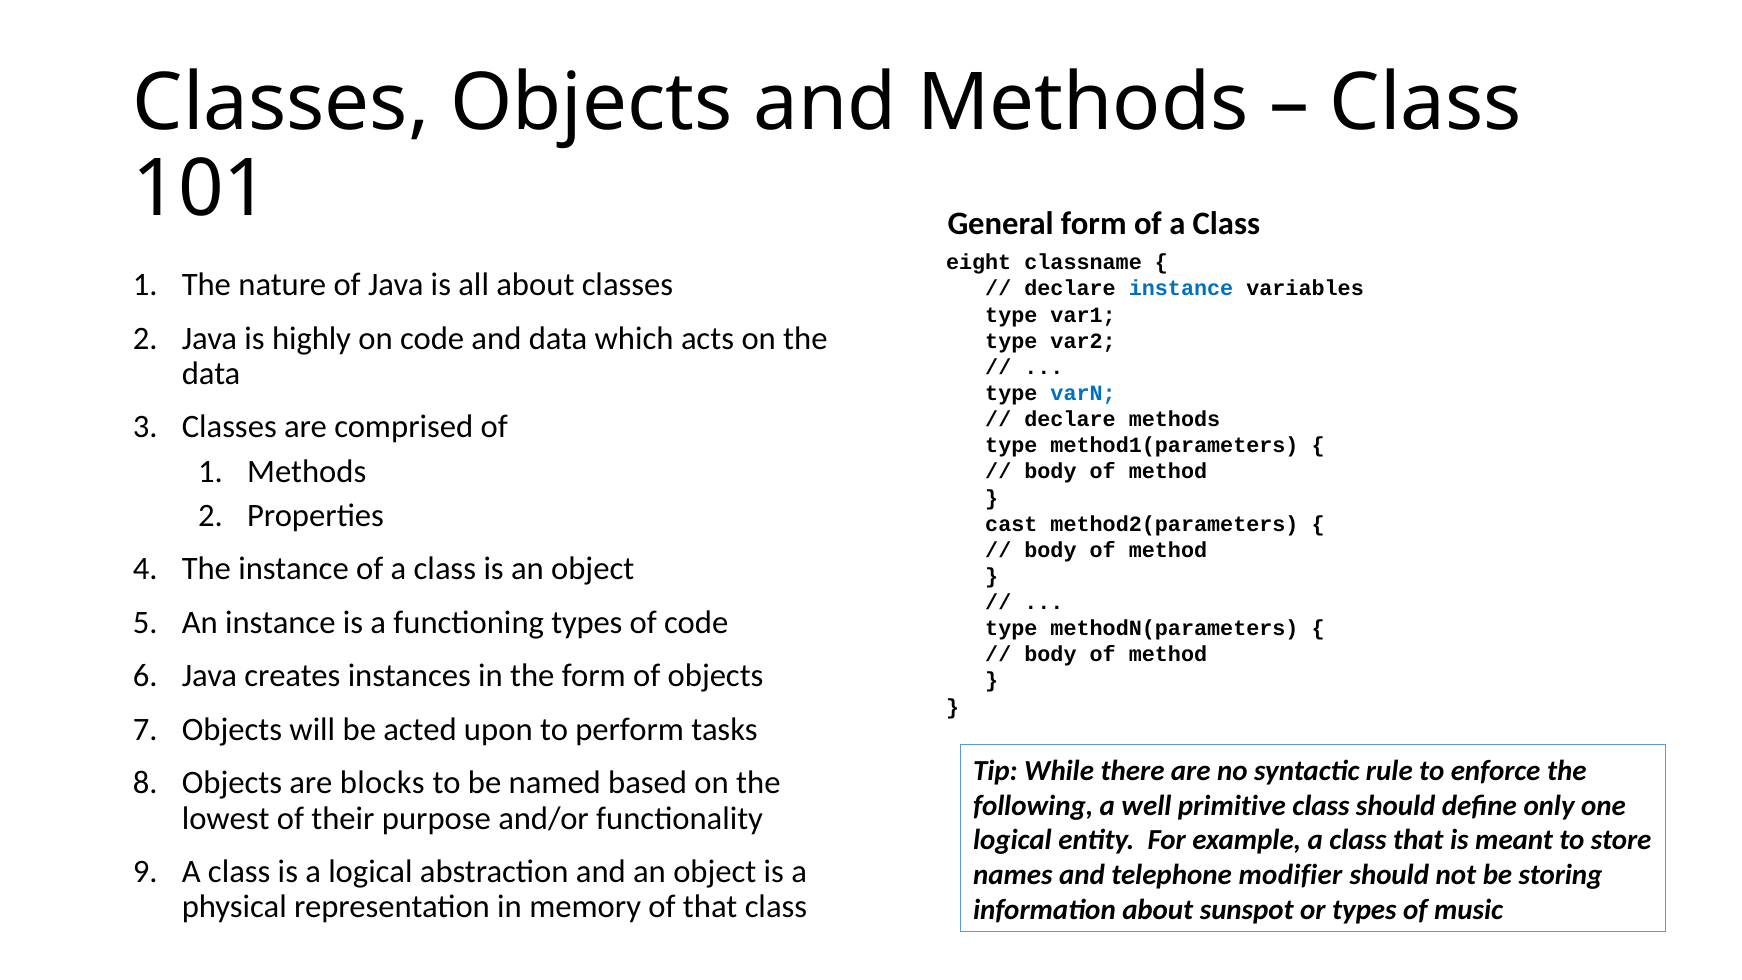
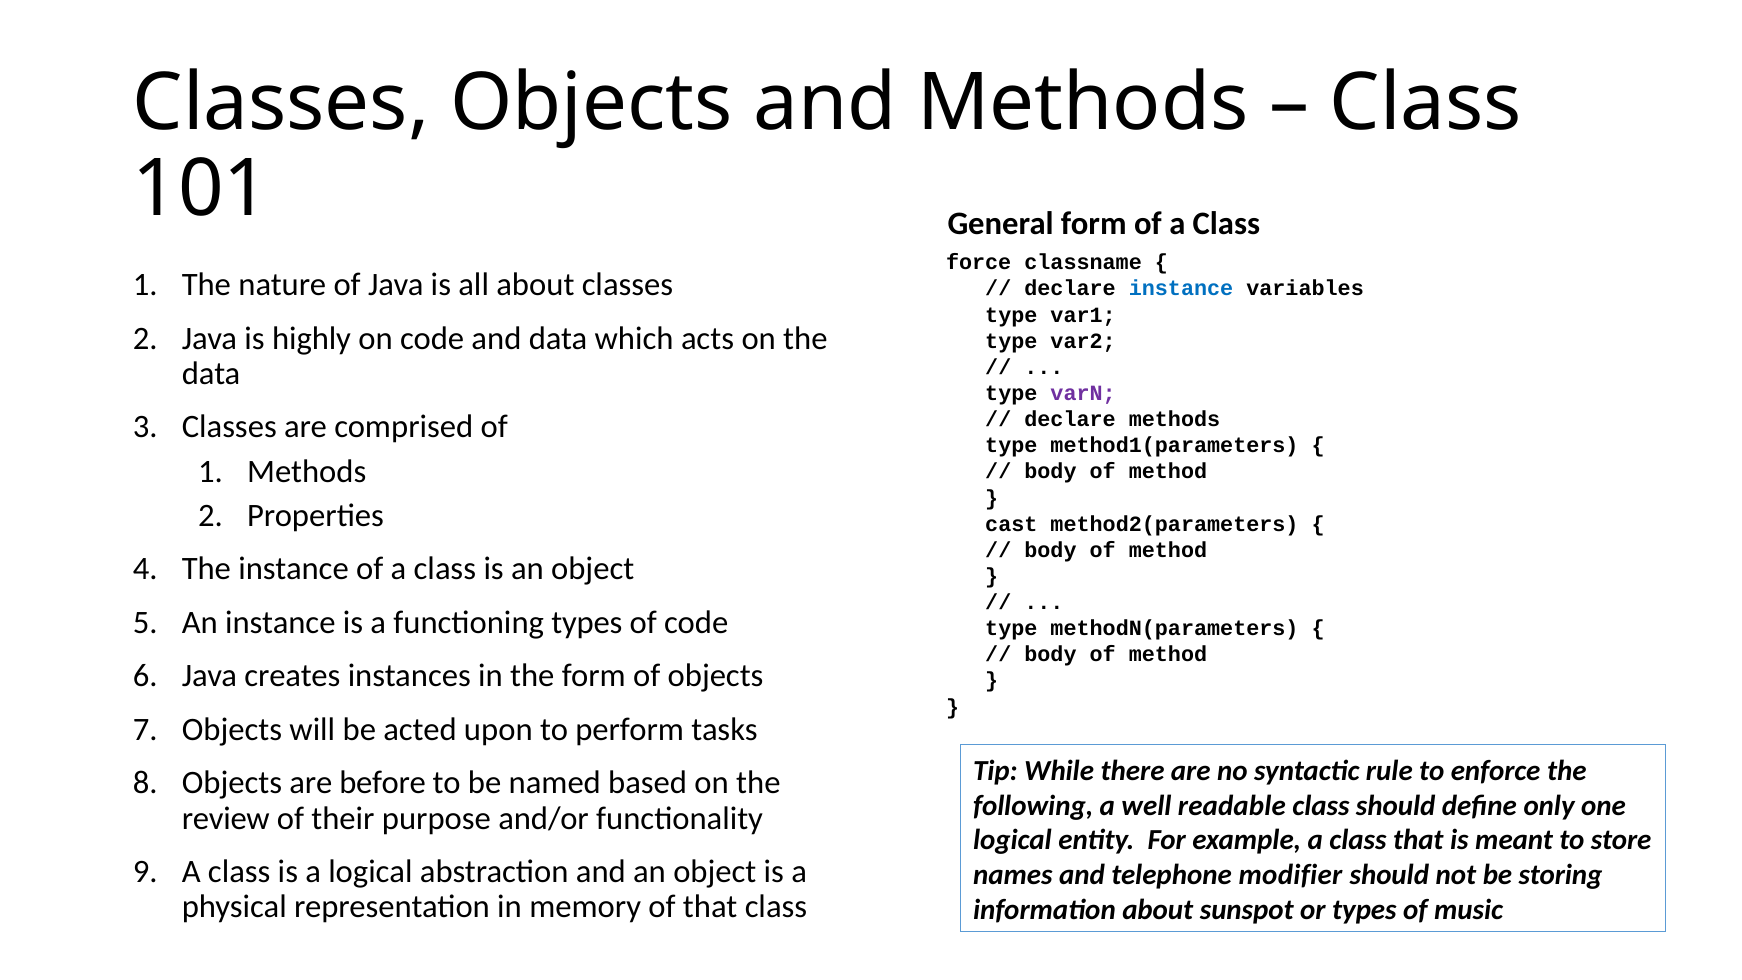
eight: eight -> force (979, 263)
varN colour: blue -> purple (1083, 393)
blocks: blocks -> before (383, 783)
primitive: primitive -> readable (1232, 805)
lowest: lowest -> review (226, 818)
